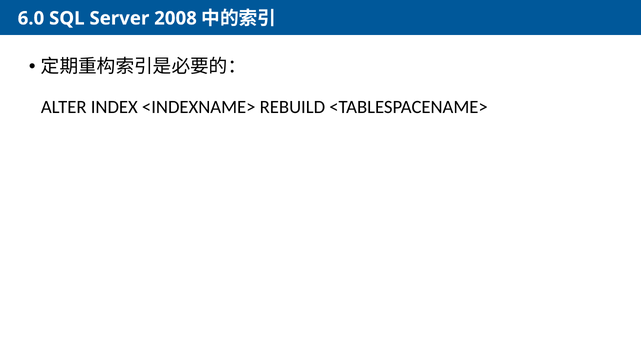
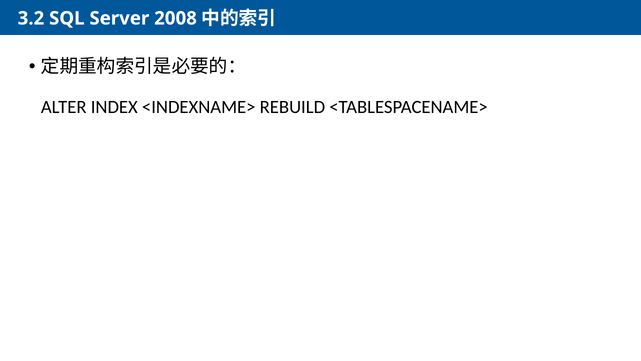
6.0: 6.0 -> 3.2 (31, 18)
